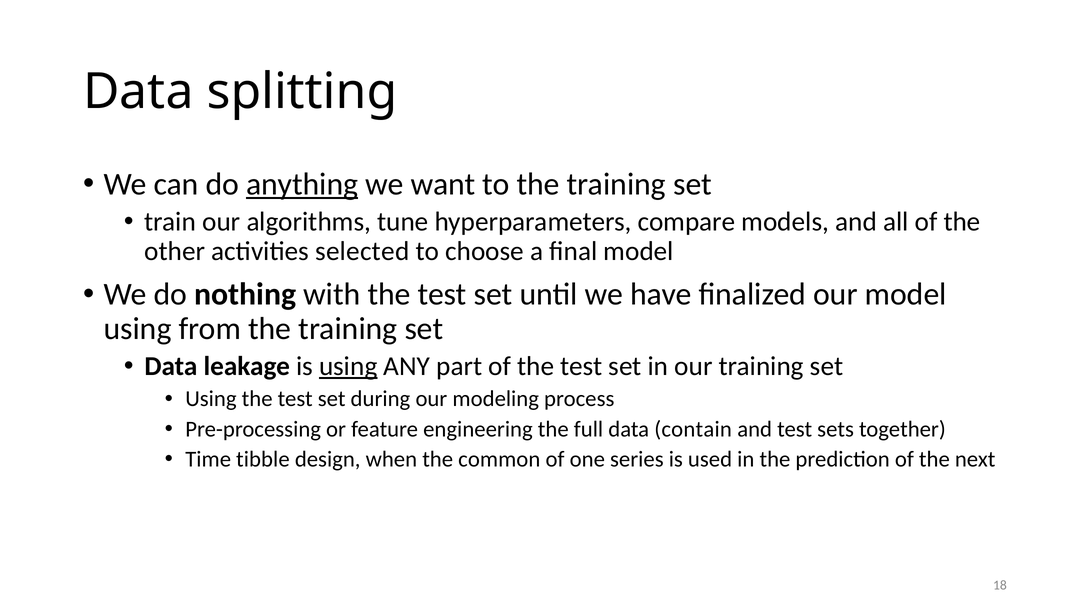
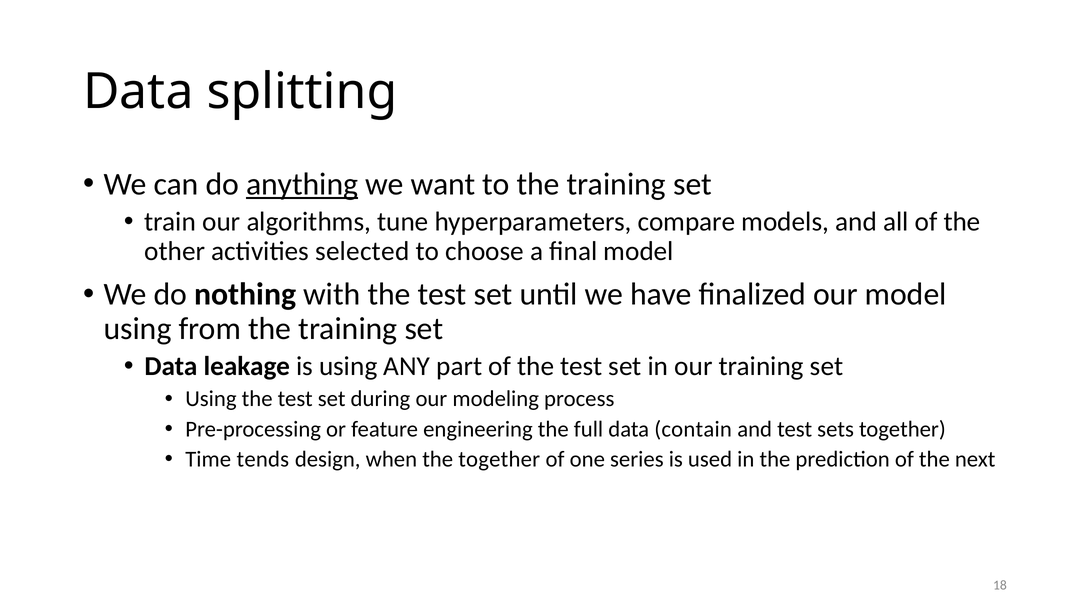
using underline: present -> none (348, 366)
tibble: tibble -> tends (263, 459)
the common: common -> together (499, 459)
